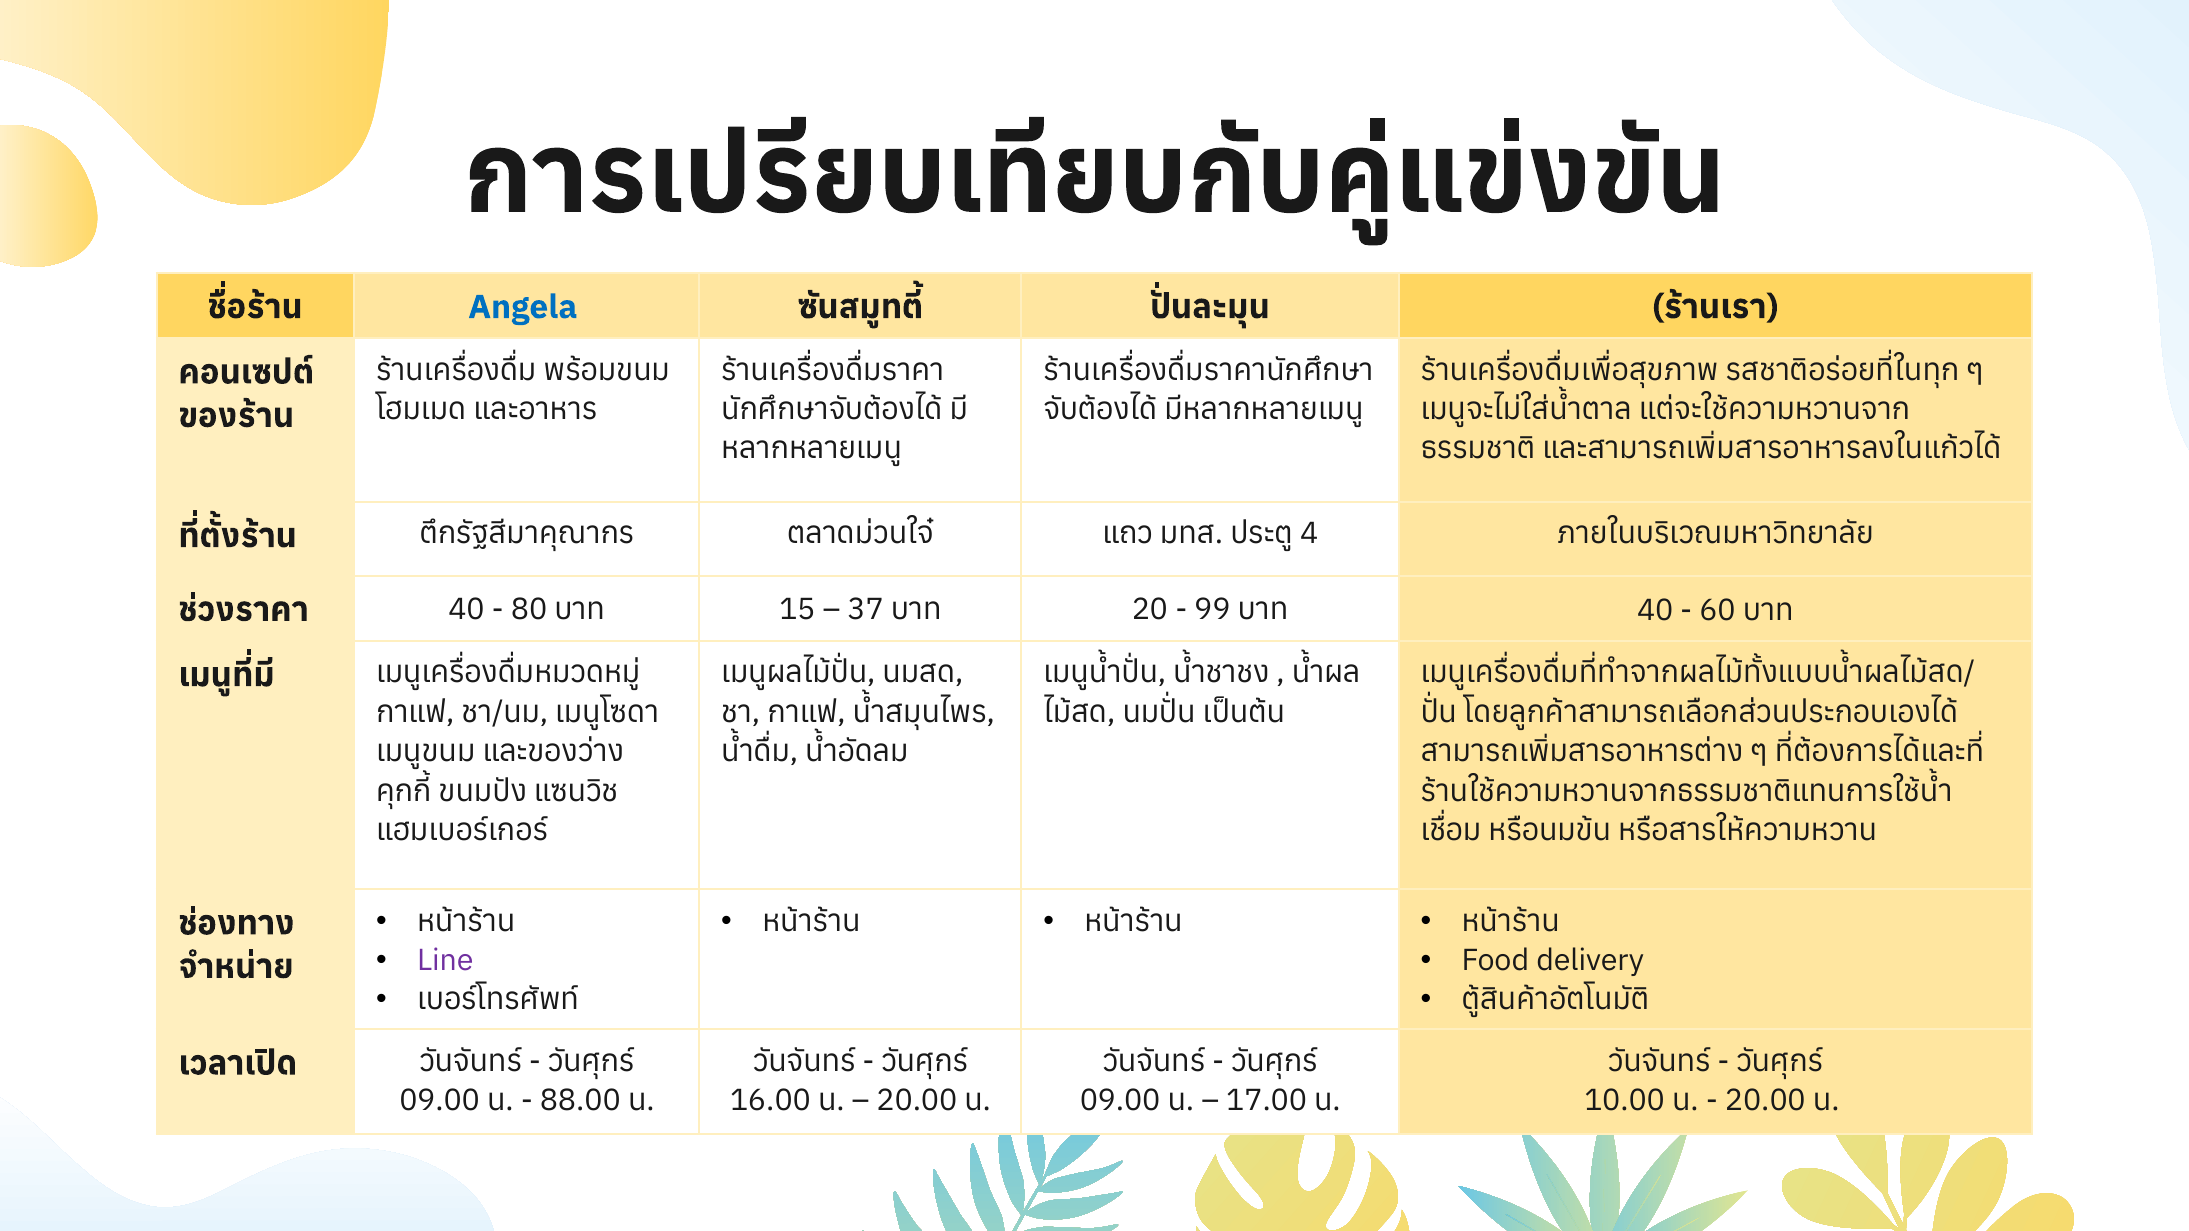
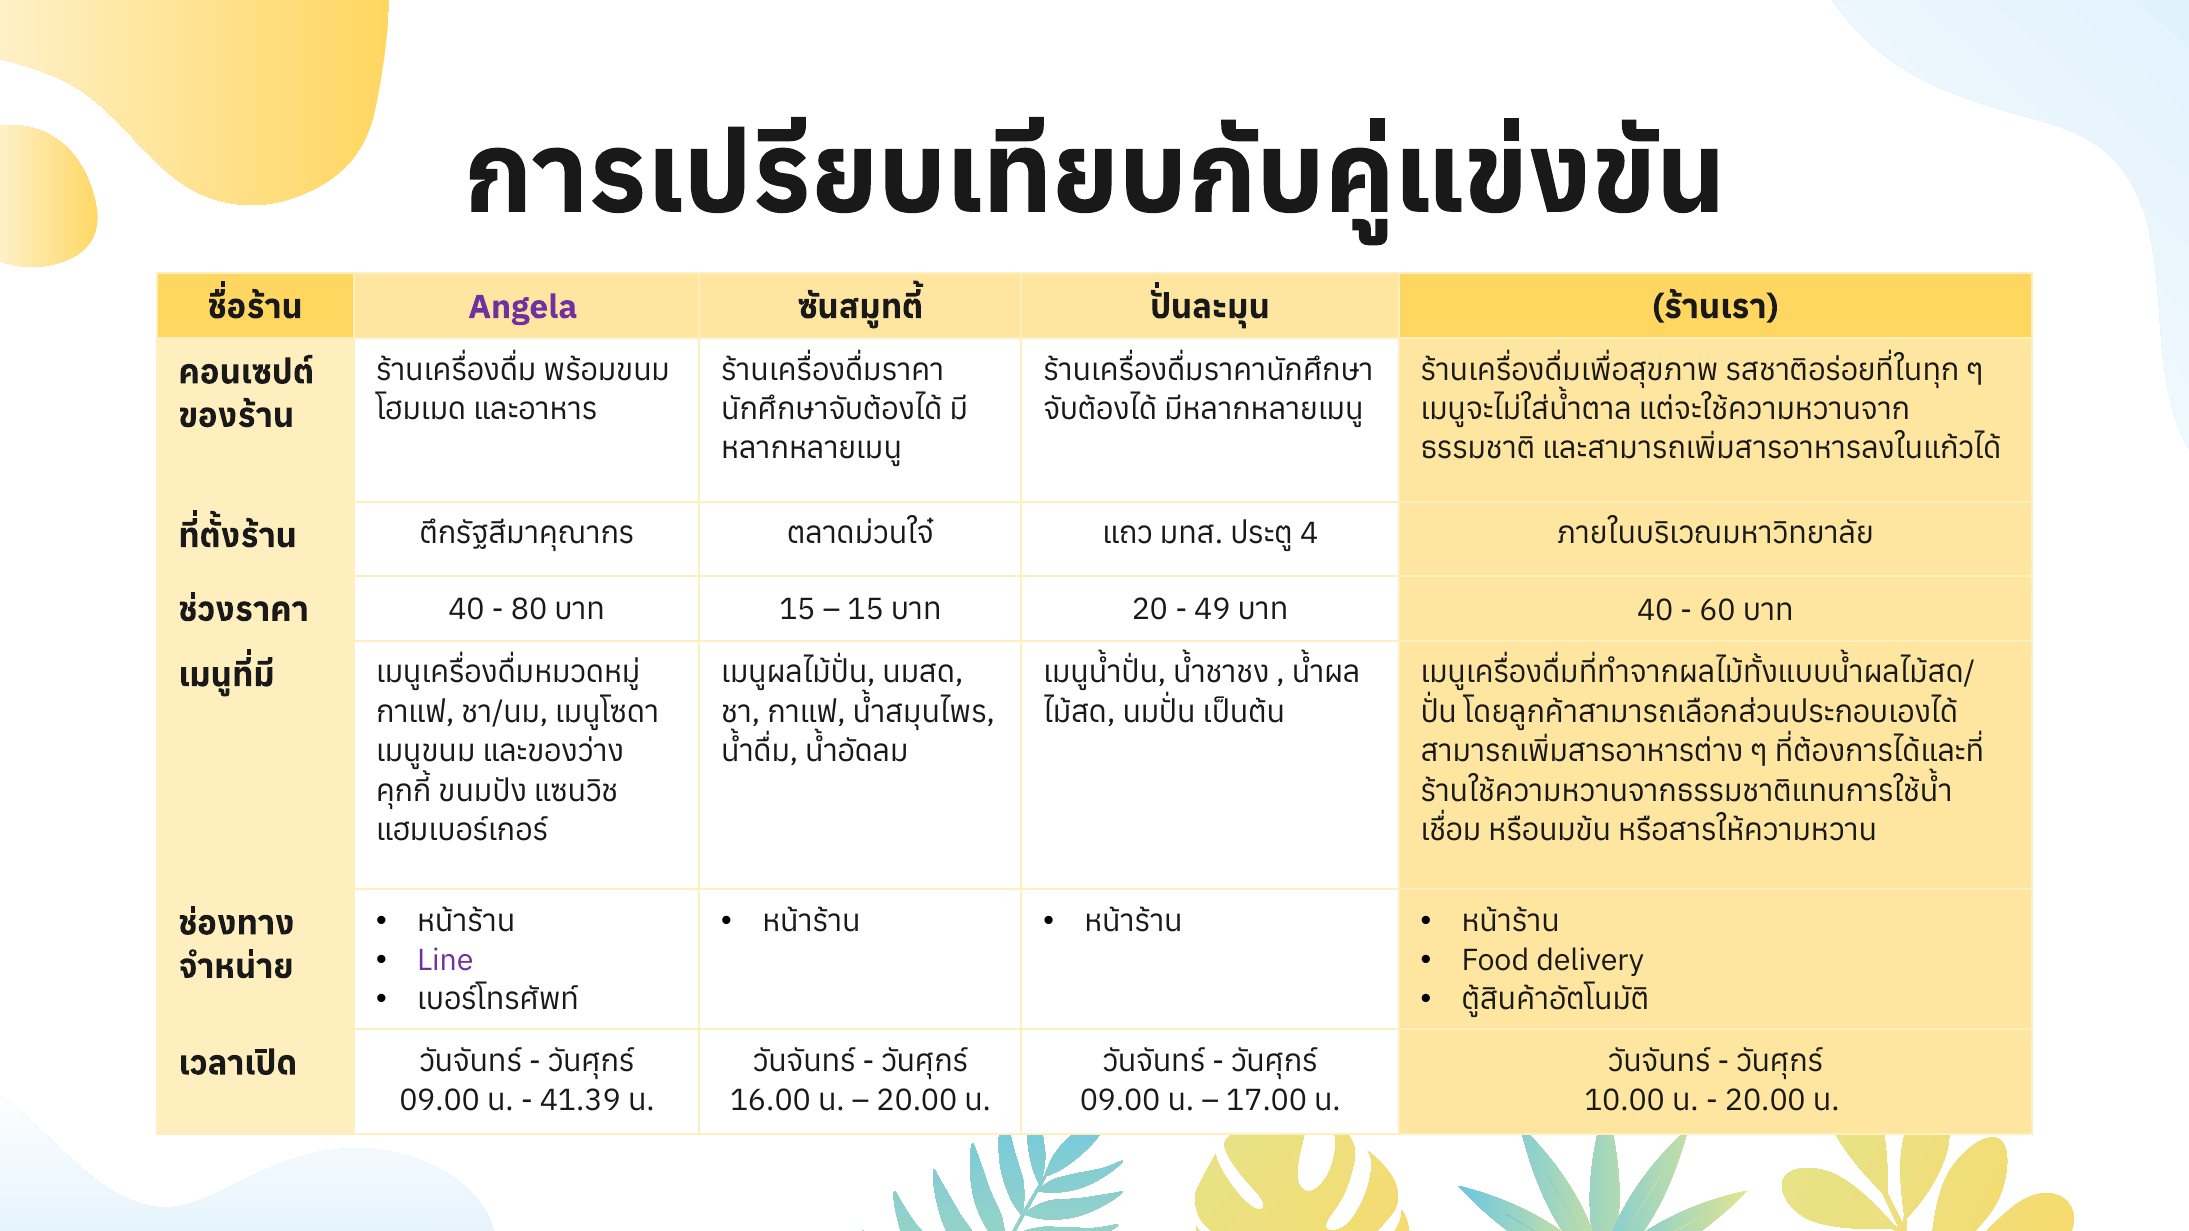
Angela colour: blue -> purple (523, 307)
37: 37 -> 15 (866, 610)
99: 99 -> 49 (1212, 610)
88.00: 88.00 -> 41.39 (580, 1101)
